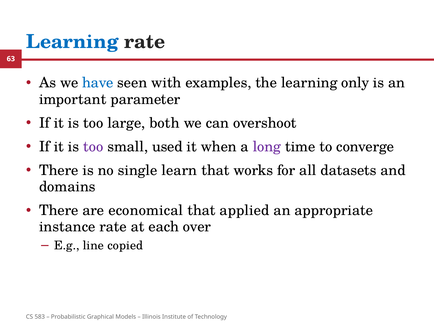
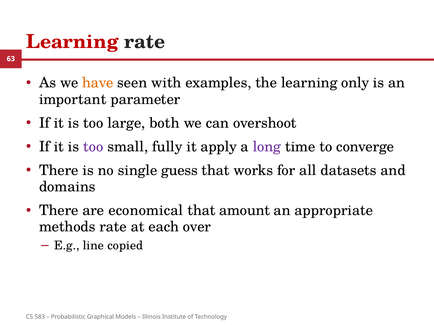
Learning colour: blue -> red (72, 42)
have colour: blue -> orange (98, 83)
used: used -> fully (167, 147)
when: when -> apply (219, 147)
learn: learn -> guess (179, 171)
applied: applied -> amount (245, 211)
instance: instance -> methods (67, 227)
